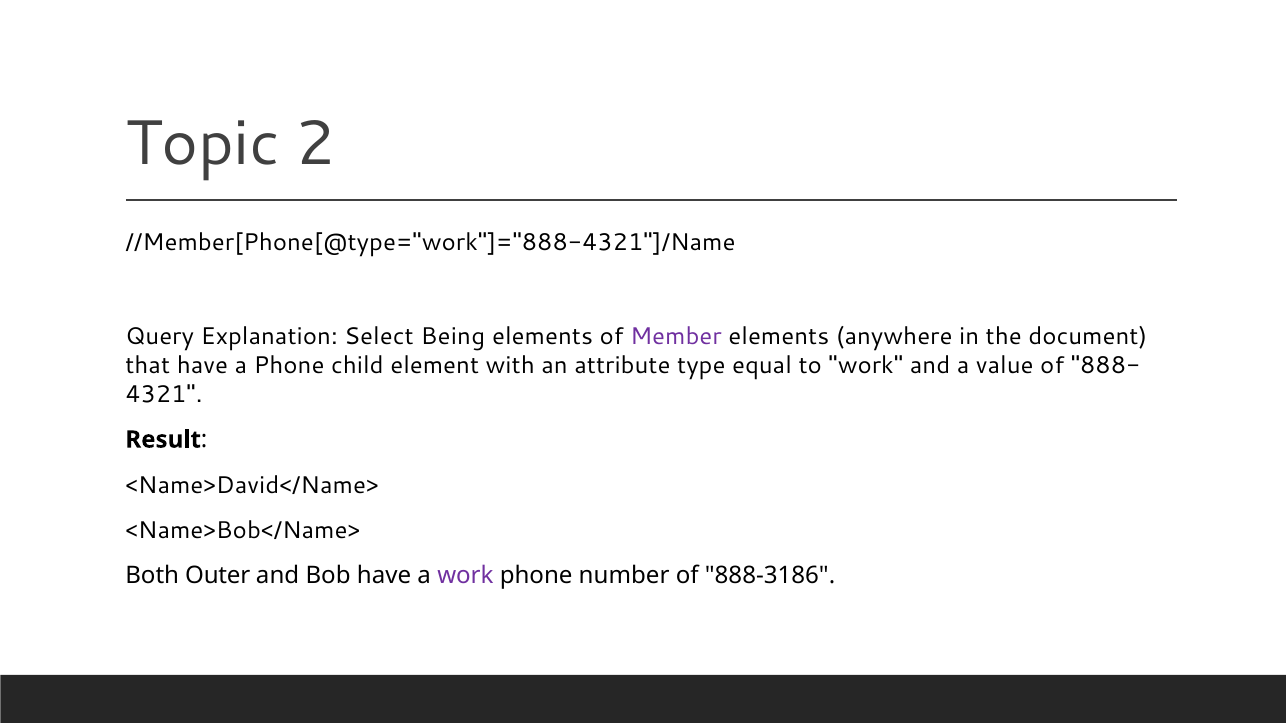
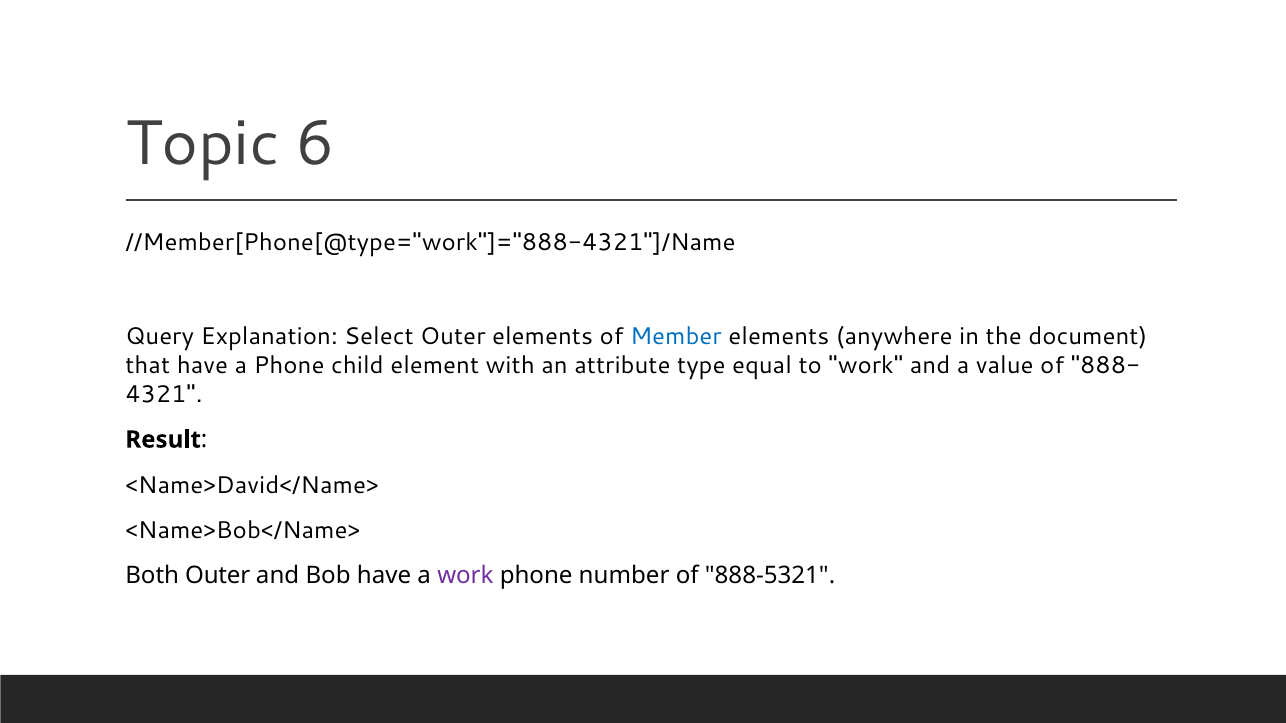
2: 2 -> 6 (316, 144)
Select Being: Being -> Outer (453, 337)
Member colour: purple -> blue (676, 337)
888-3186: 888-3186 -> 888-5321 (770, 576)
